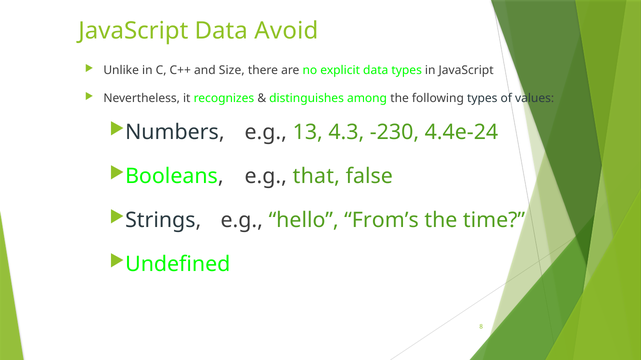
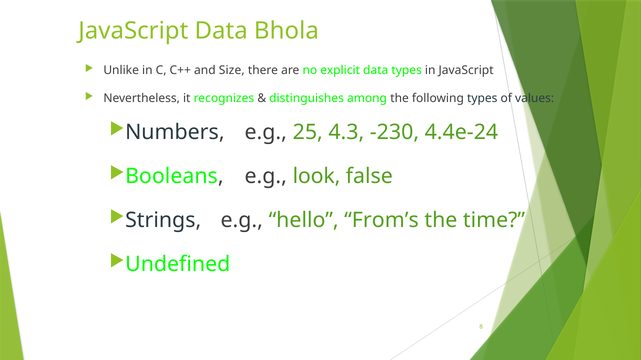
Avoid: Avoid -> Bhola (286, 31)
13: 13 -> 25 (308, 132)
that: that -> look (317, 176)
